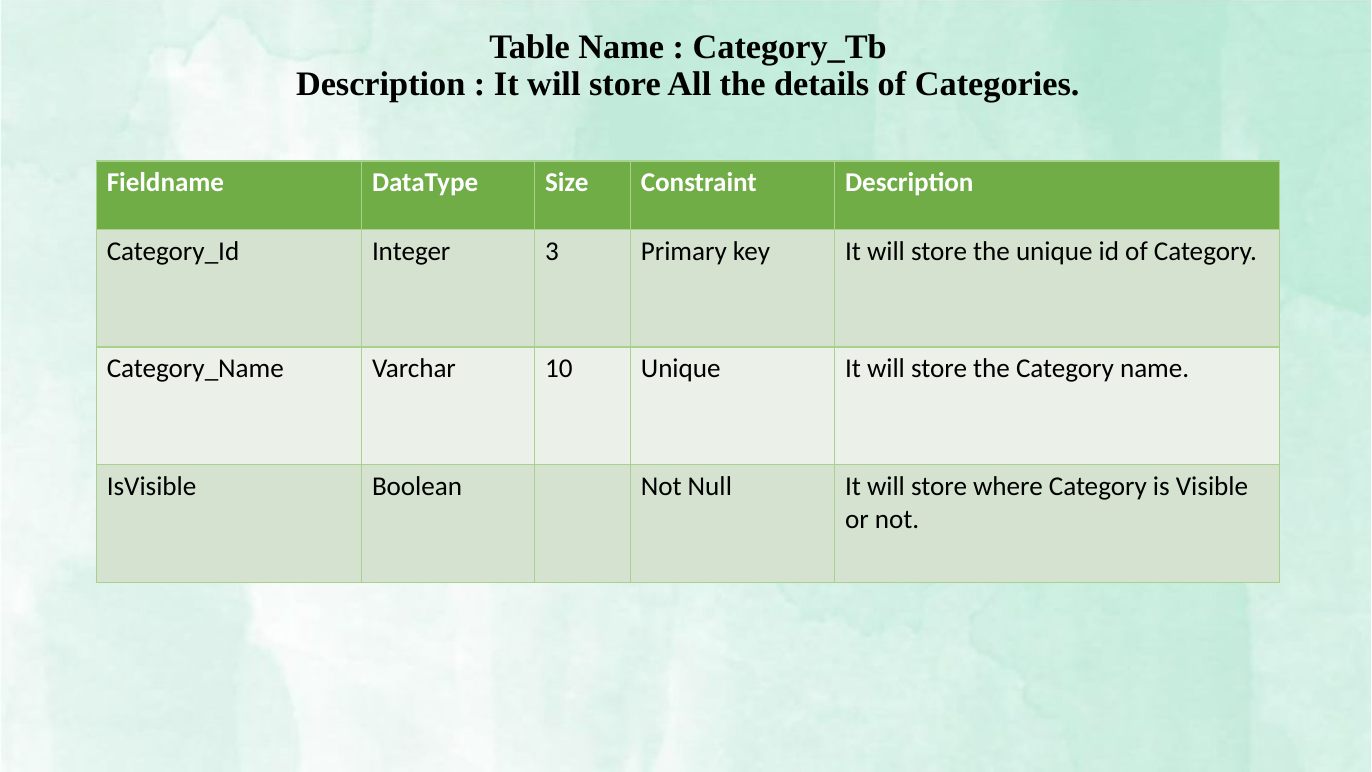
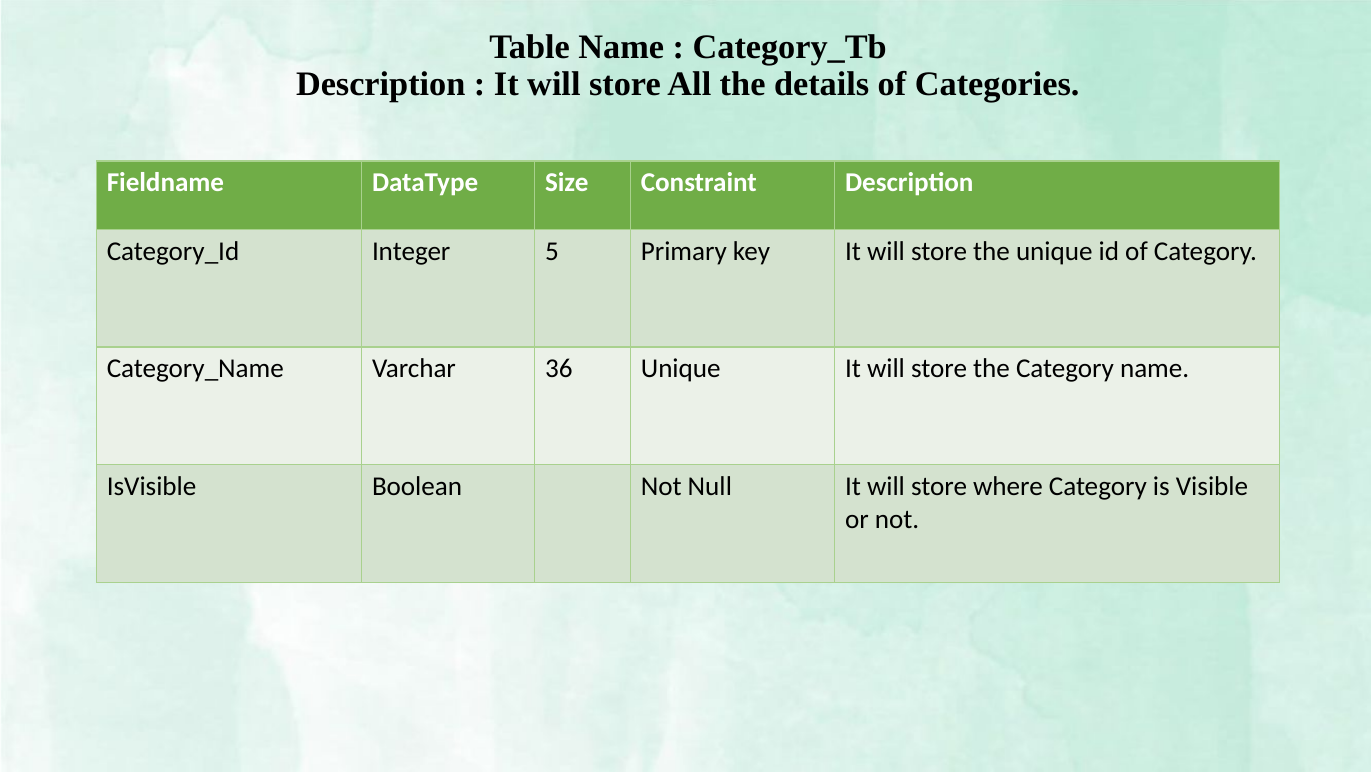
3: 3 -> 5 (552, 251)
10: 10 -> 36 (559, 369)
